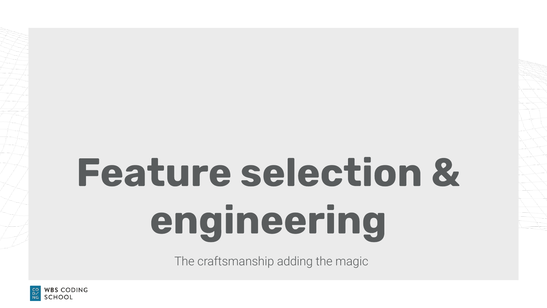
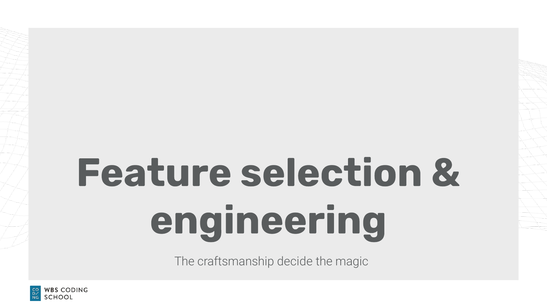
adding: adding -> decide (295, 261)
